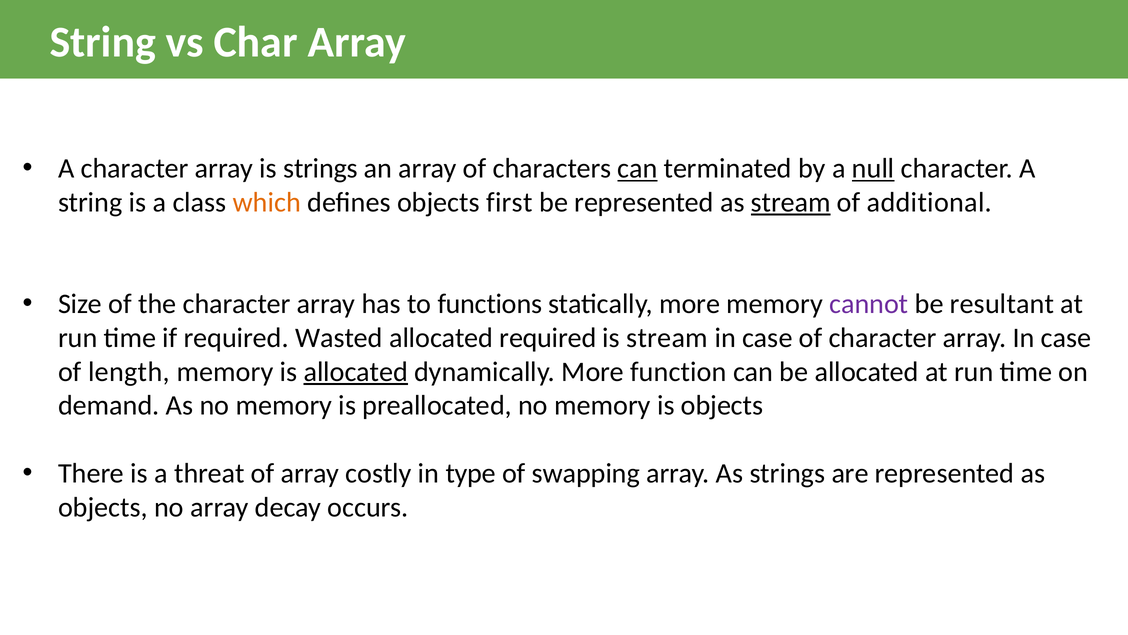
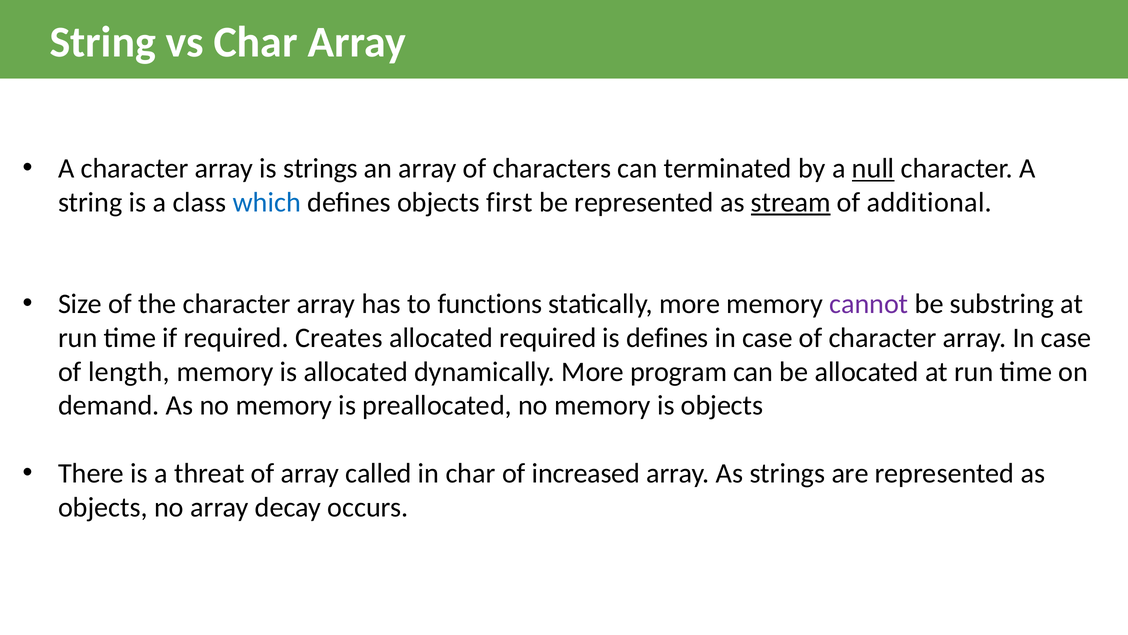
can underline: present -> none (638, 168)
which colour: orange -> blue (267, 202)
resultant: resultant -> substring (1002, 304)
Wasted: Wasted -> Creates (339, 338)
is stream: stream -> defines (667, 338)
allocated underline: present -> none (356, 372)
function: function -> program (679, 372)
costly: costly -> called (379, 473)
in type: type -> char (471, 473)
swapping: swapping -> increased (586, 473)
